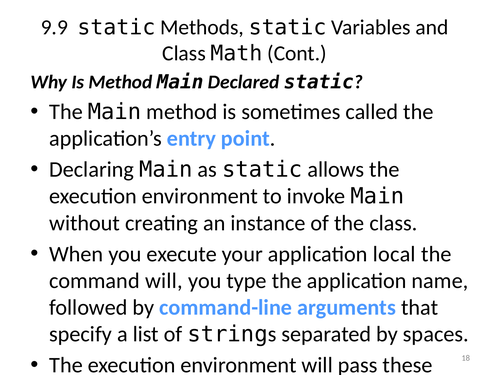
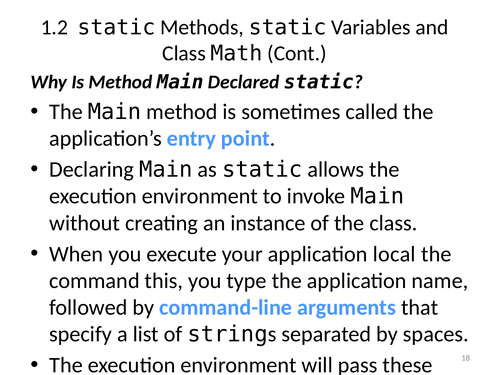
9.9: 9.9 -> 1.2 (54, 27)
command will: will -> this (164, 281)
